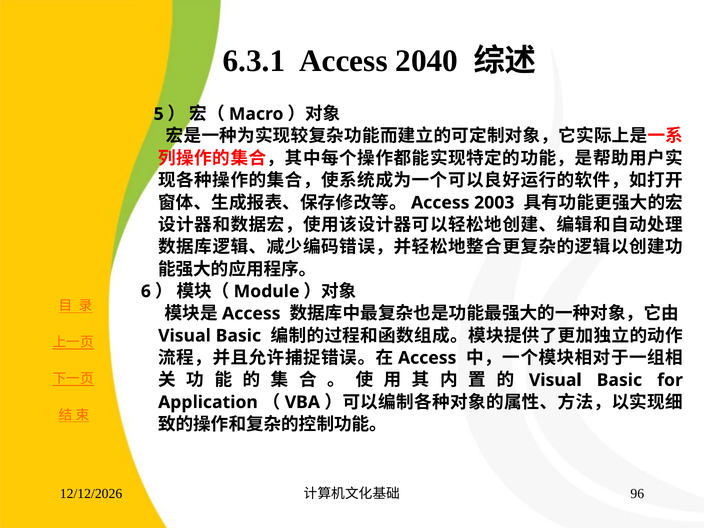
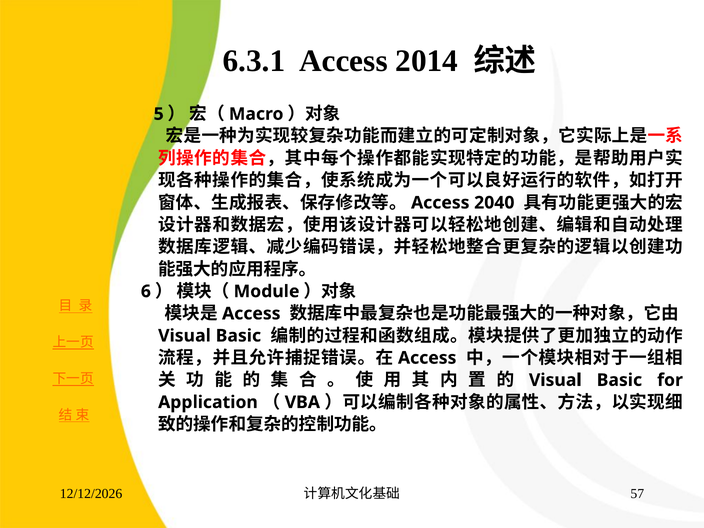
2040: 2040 -> 2014 (427, 61)
2003: 2003 -> 2040 (494, 203)
96: 96 -> 57 (637, 494)
